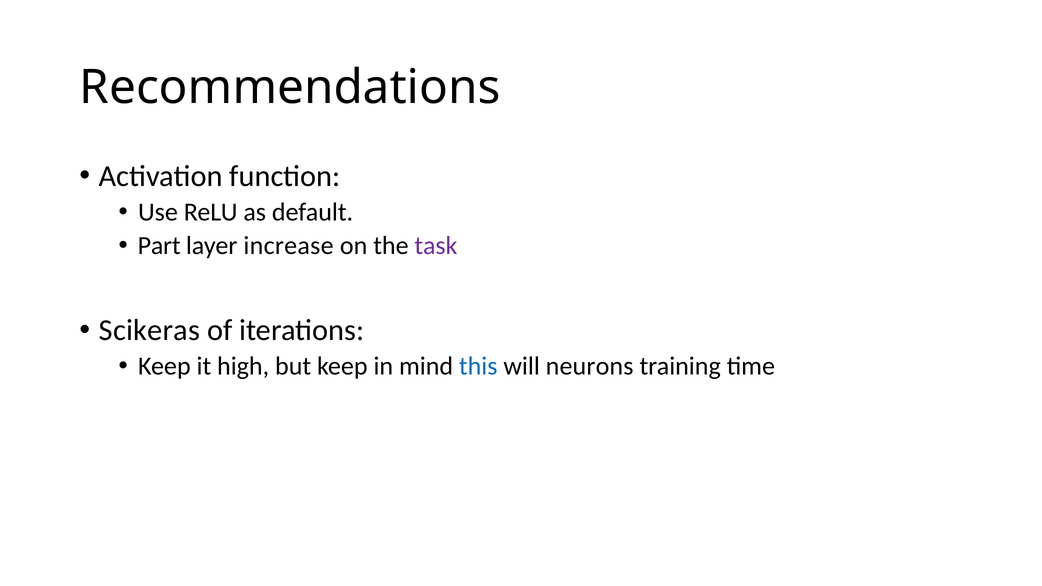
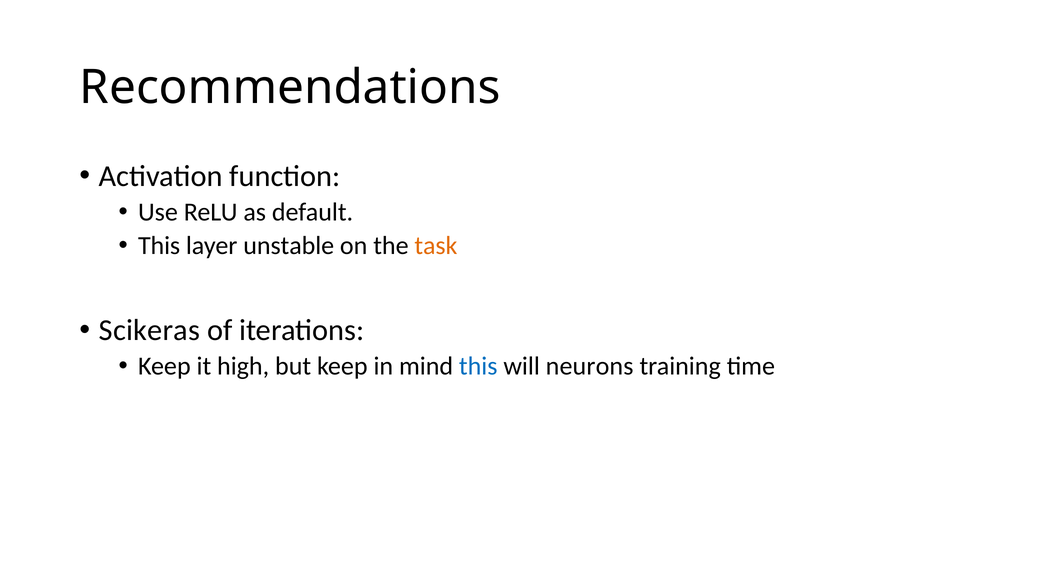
Part: Part -> This (159, 246)
increase: increase -> unstable (289, 246)
task colour: purple -> orange (436, 246)
